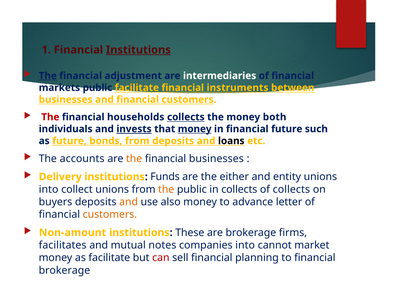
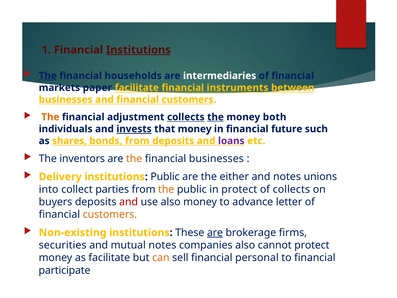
adjustment: adjustment -> households (133, 76)
markets public: public -> paper (97, 88)
The colour: red -> orange (50, 117)
households: households -> adjustment (136, 117)
the underline: none -> present (216, 117)
money underline: present -> none (195, 129)
as future: future -> shares (70, 141)
loans colour: black -> purple (231, 141)
accounts: accounts -> inventors (82, 159)
institutions Funds: Funds -> Public (165, 177)
and entity: entity -> notes (287, 177)
collect unions: unions -> parties (112, 189)
in collects: collects -> protect (239, 189)
and colour: orange -> red (129, 202)
Non-amount: Non-amount -> Non-existing (73, 232)
are underline: none -> present (215, 232)
facilitates: facilitates -> securities (63, 245)
companies into: into -> also (245, 245)
cannot market: market -> protect (312, 245)
can colour: red -> orange (161, 258)
planning: planning -> personal (257, 258)
brokerage: brokerage -> participate (65, 270)
